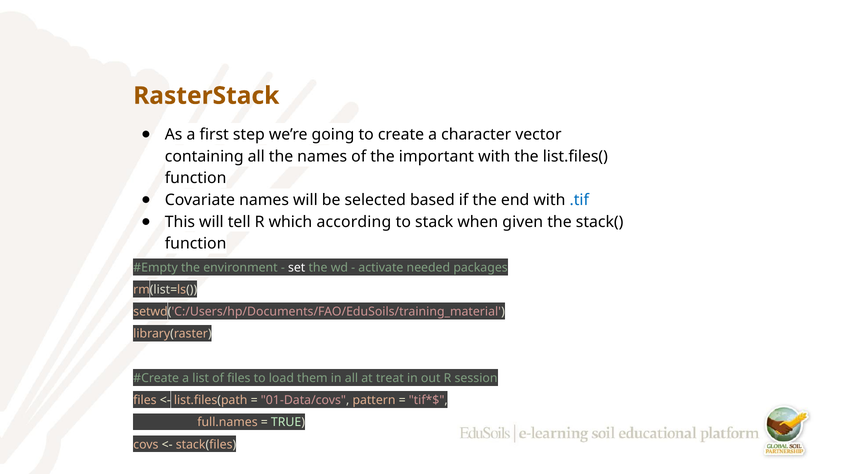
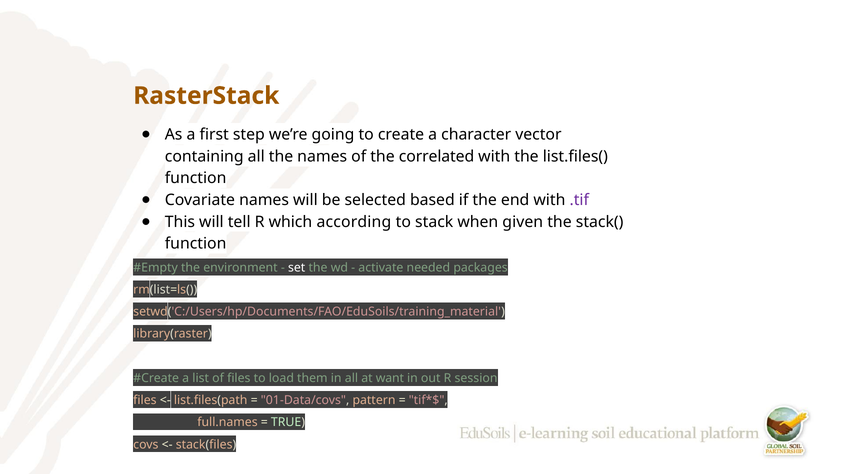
important: important -> correlated (437, 156)
.tif colour: blue -> purple (579, 200)
treat: treat -> want (390, 378)
